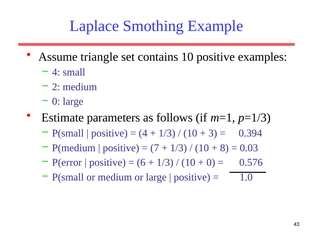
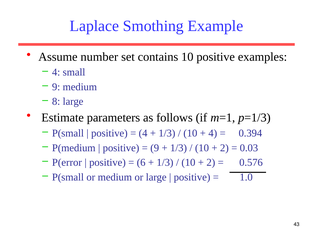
triangle: triangle -> number (99, 57)
2: 2 -> 9 (56, 87)
0: 0 -> 8 (56, 101)
3: 3 -> 4 (213, 133)
7: 7 -> 9 (155, 148)
8: 8 -> 2 (224, 148)
0: 0 -> 2 (211, 162)
